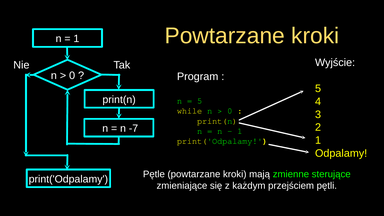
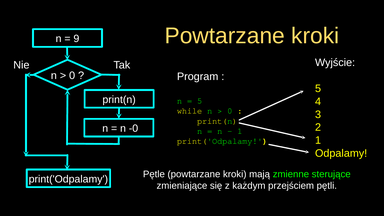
1: 1 -> 9 (76, 39)
-7: -7 -> -0 (133, 128)
